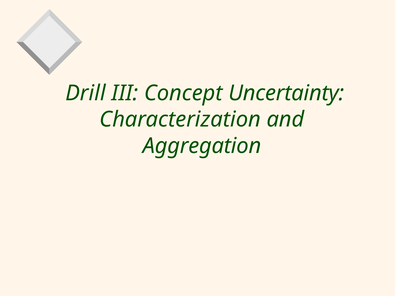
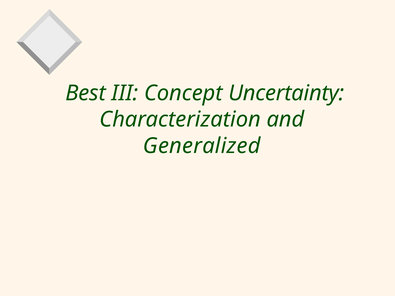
Drill: Drill -> Best (86, 93)
Aggregation: Aggregation -> Generalized (202, 146)
